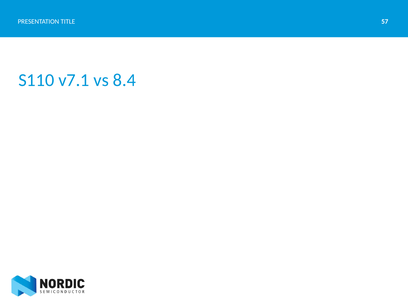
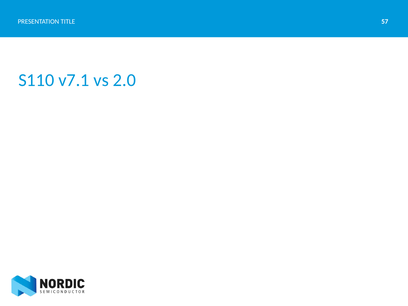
8.4: 8.4 -> 2.0 (124, 80)
